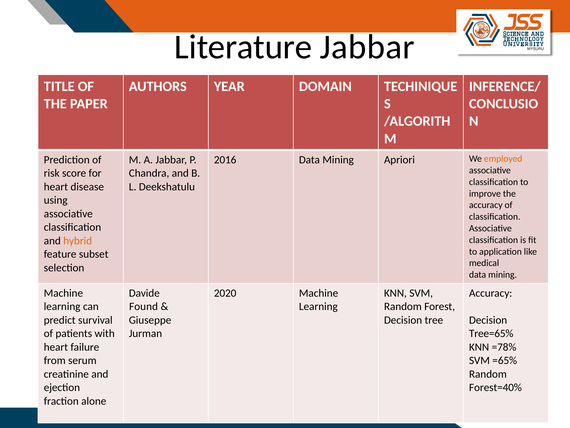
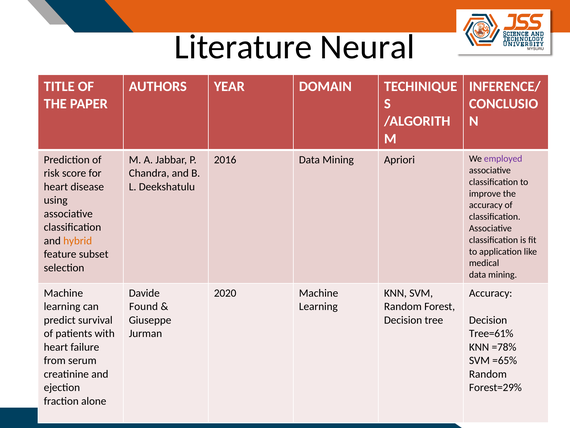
Literature Jabbar: Jabbar -> Neural (367, 47)
employed colour: orange -> purple (503, 159)
Tree=65%: Tree=65% -> Tree=61% (491, 333)
Forest=40%: Forest=40% -> Forest=29% (495, 387)
